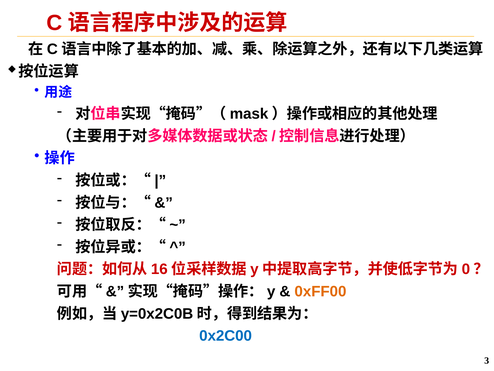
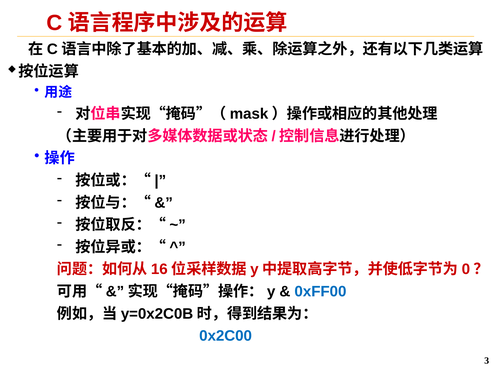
0xFF00 colour: orange -> blue (320, 291)
